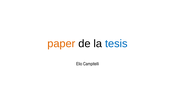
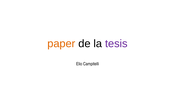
tesis colour: blue -> purple (116, 44)
